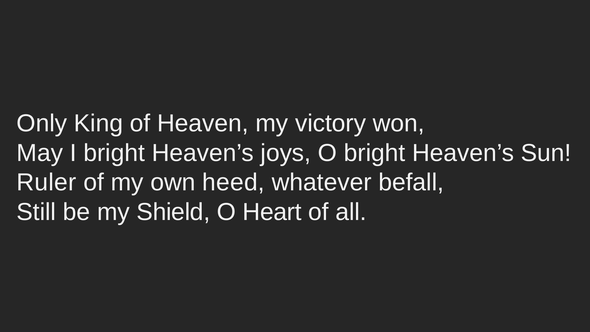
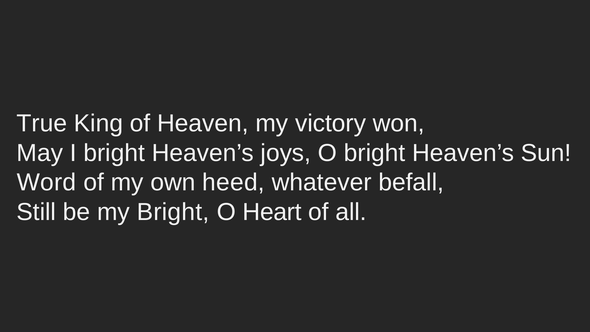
Only: Only -> True (42, 123)
Ruler: Ruler -> Word (46, 182)
my Shield: Shield -> Bright (173, 212)
